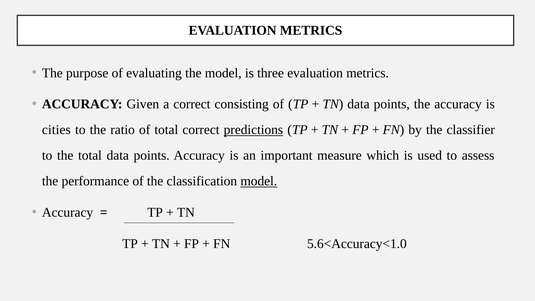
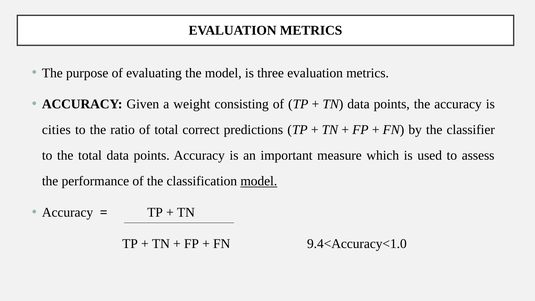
a correct: correct -> weight (192, 104)
predictions underline: present -> none (253, 130)
5.6<Accuracy<1.0: 5.6<Accuracy<1.0 -> 9.4<Accuracy<1.0 (357, 244)
